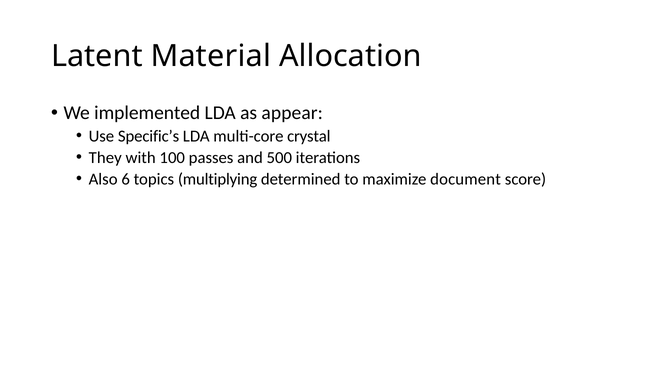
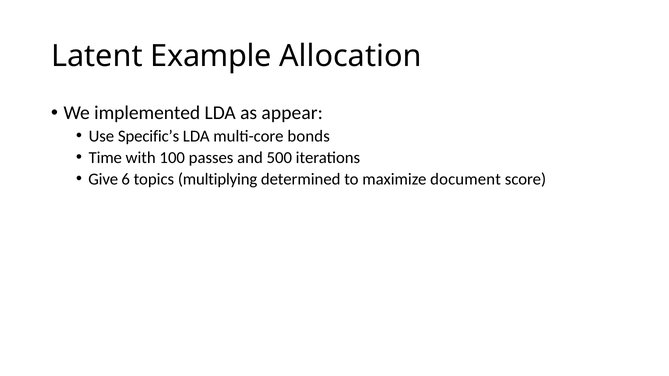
Material: Material -> Example (211, 56)
crystal: crystal -> bonds (309, 136)
They: They -> Time (105, 158)
Also: Also -> Give (103, 179)
